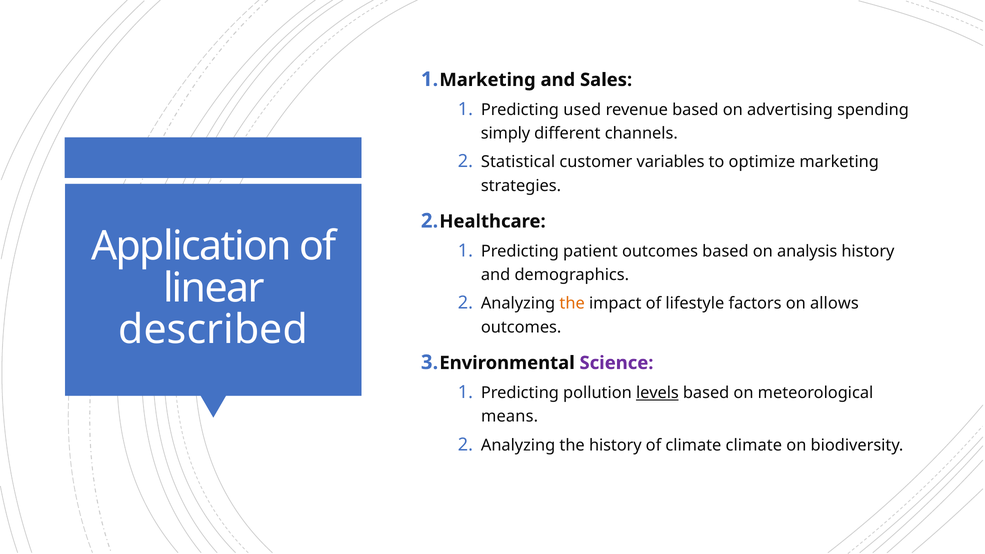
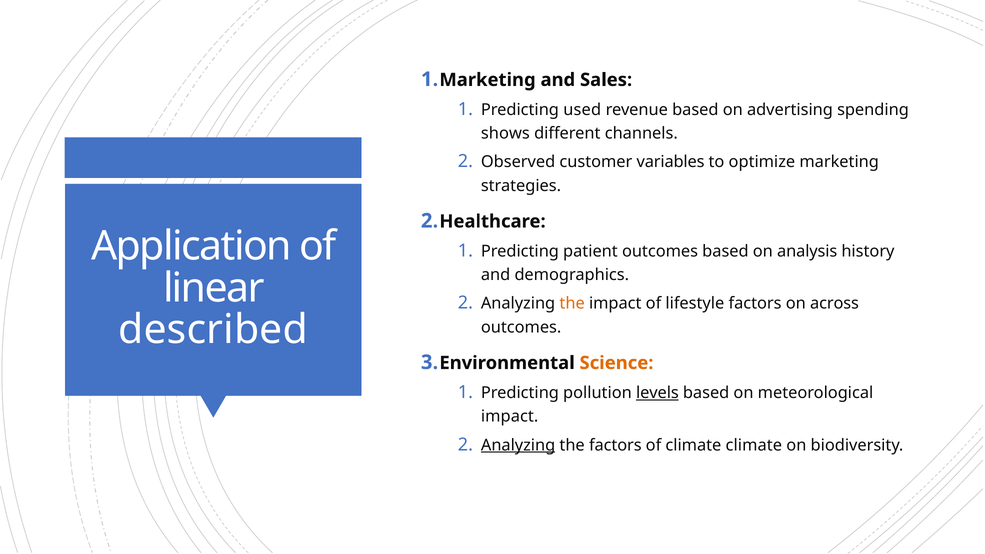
simply: simply -> shows (505, 133)
Statistical: Statistical -> Observed (518, 162)
allows: allows -> across (834, 304)
Science colour: purple -> orange (616, 363)
means: means -> impact (510, 416)
Analyzing underline: none -> present (518, 445)
the history: history -> factors (615, 445)
